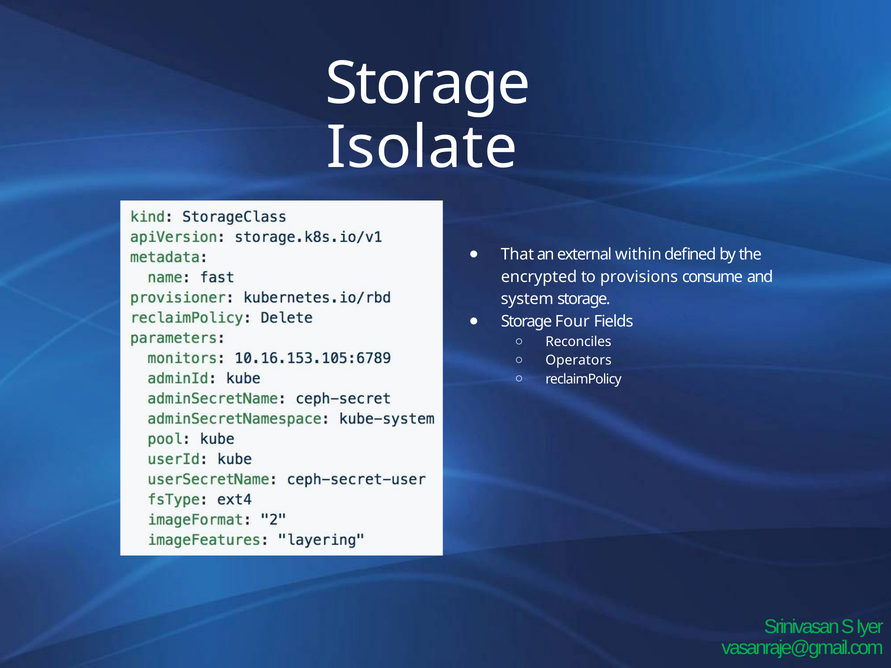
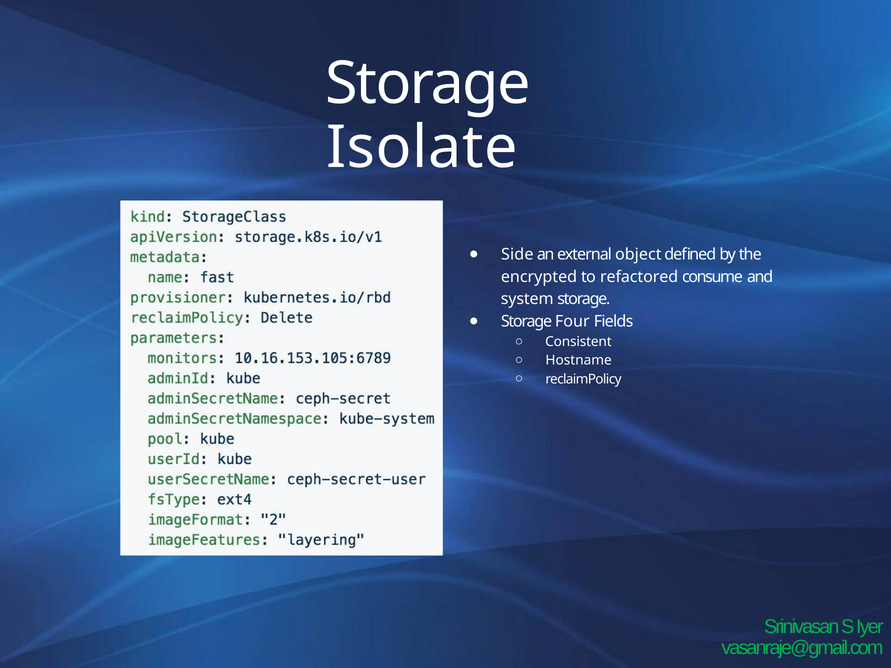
That: That -> Side (517, 255)
within: within -> object (638, 255)
provisions: provisions -> refactored (639, 277)
Reconciles: Reconciles -> Consistent (578, 342)
Operators: Operators -> Hostname (579, 361)
